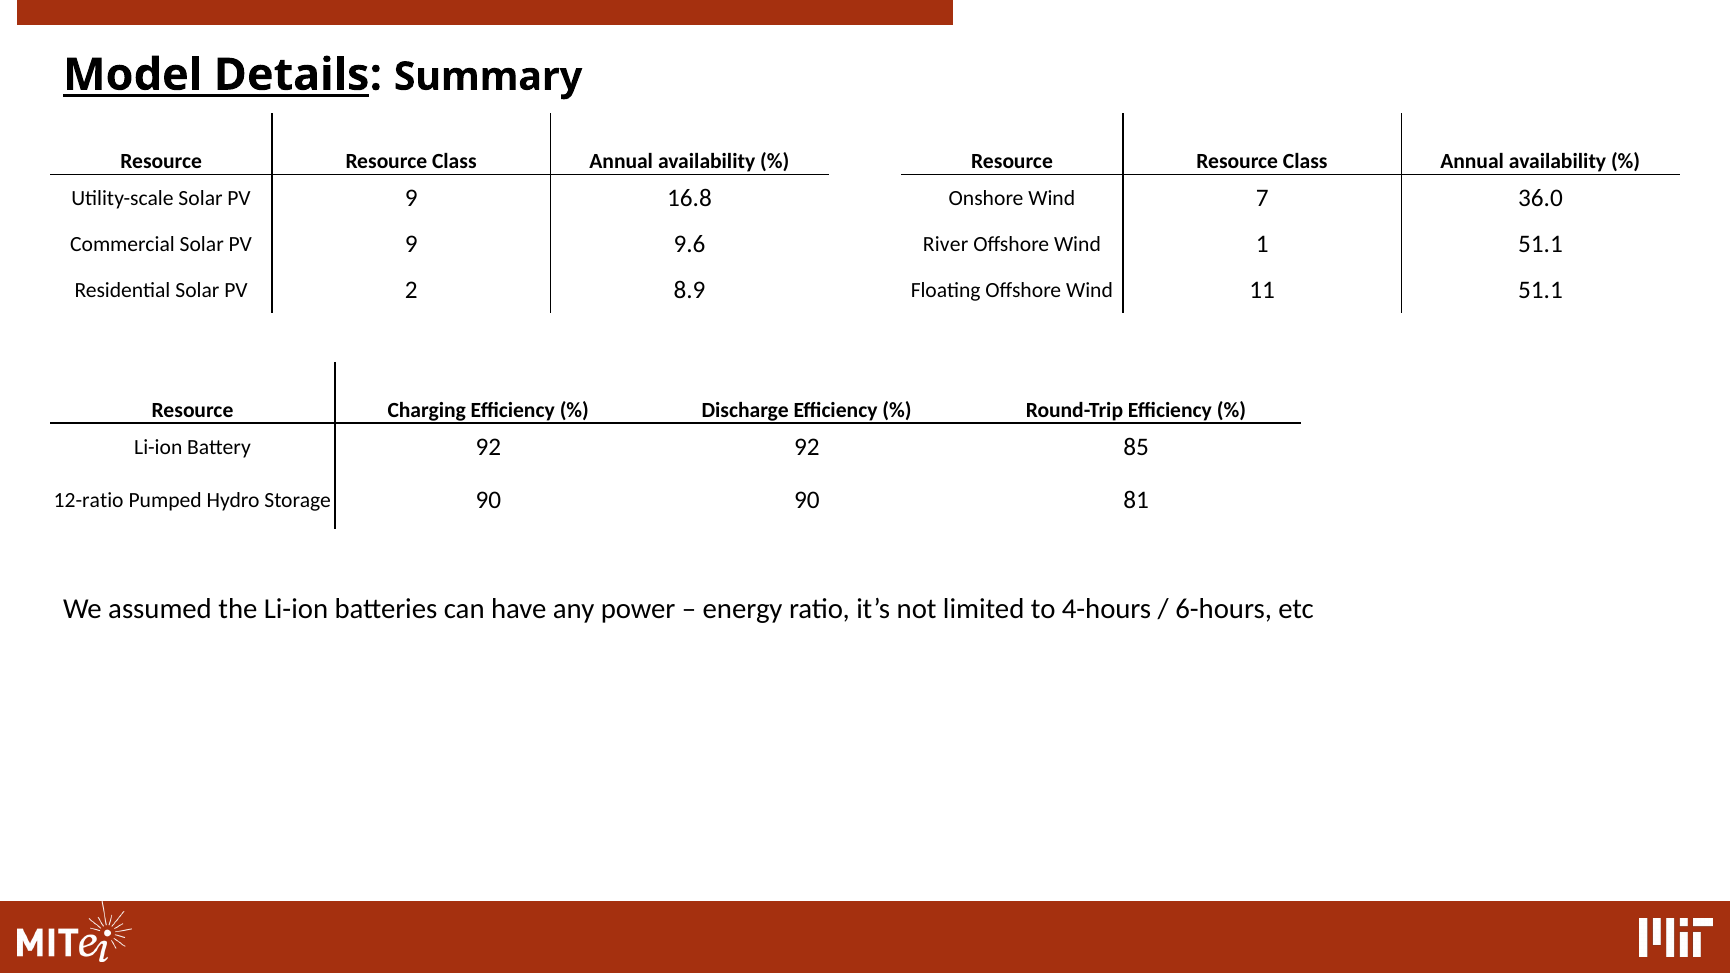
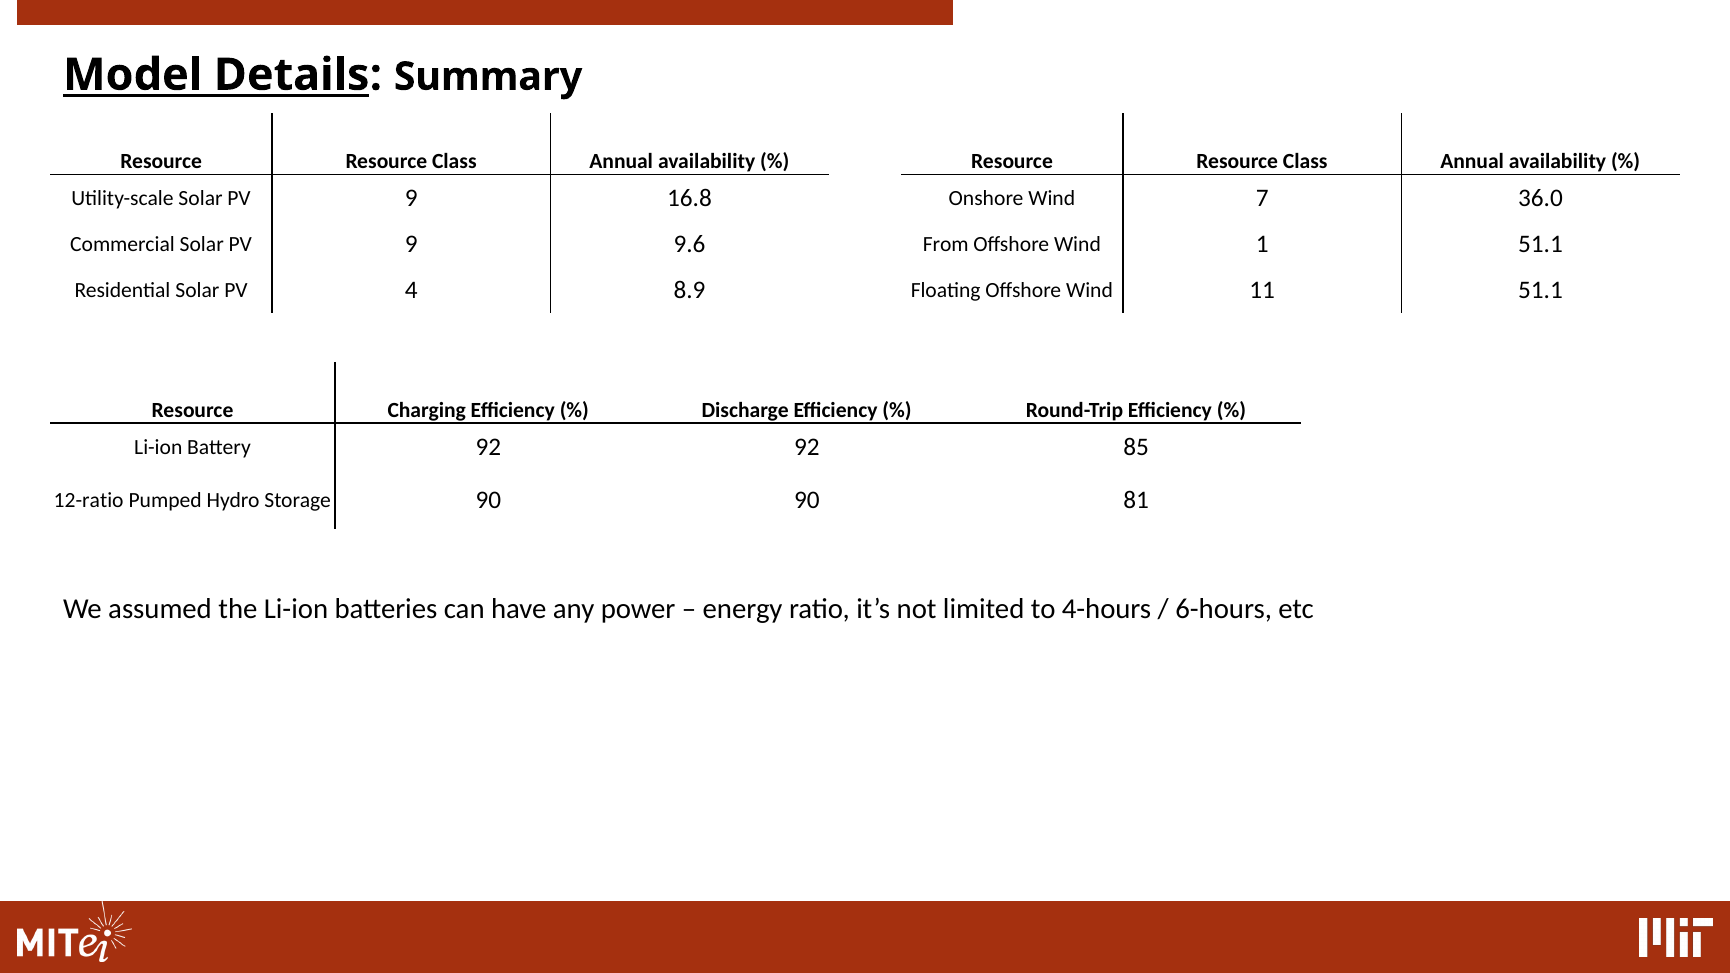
River: River -> From (946, 245)
2: 2 -> 4 (411, 291)
